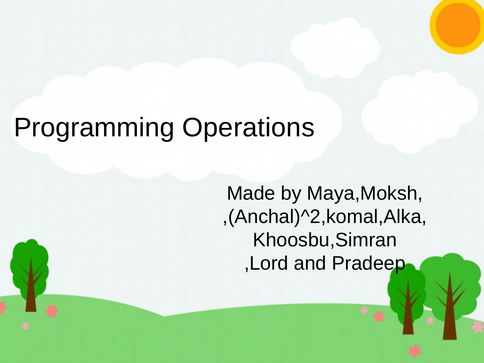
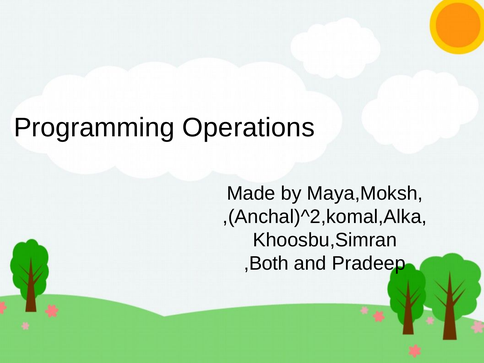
,Lord: ,Lord -> ,Both (266, 263)
